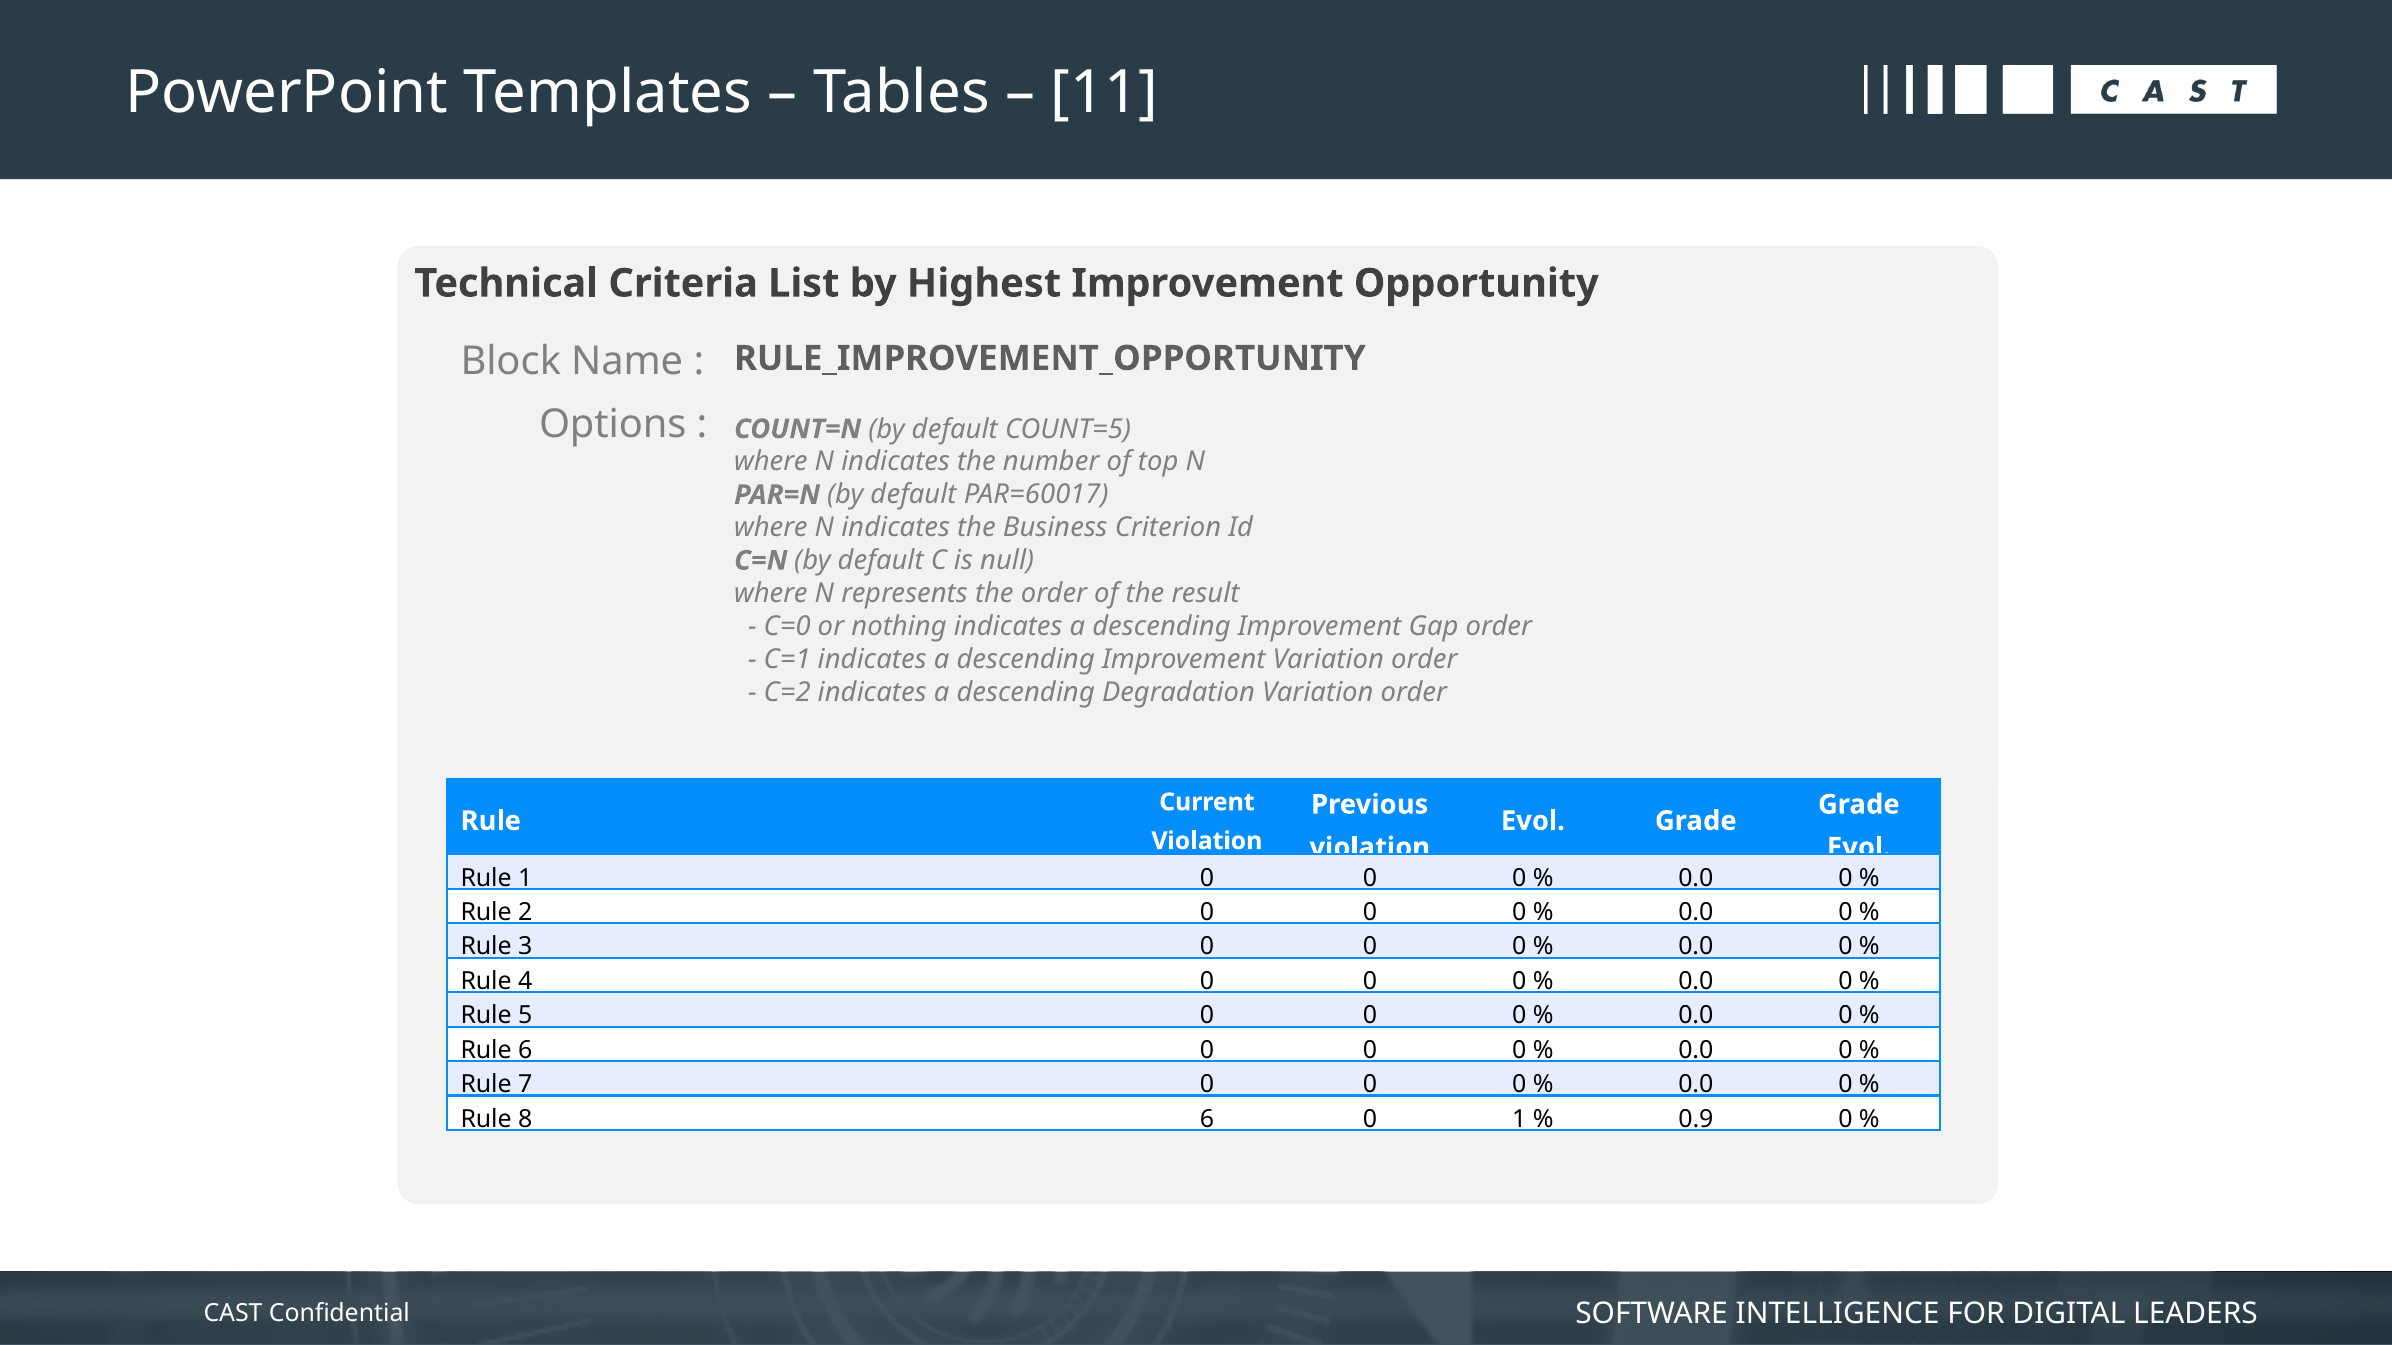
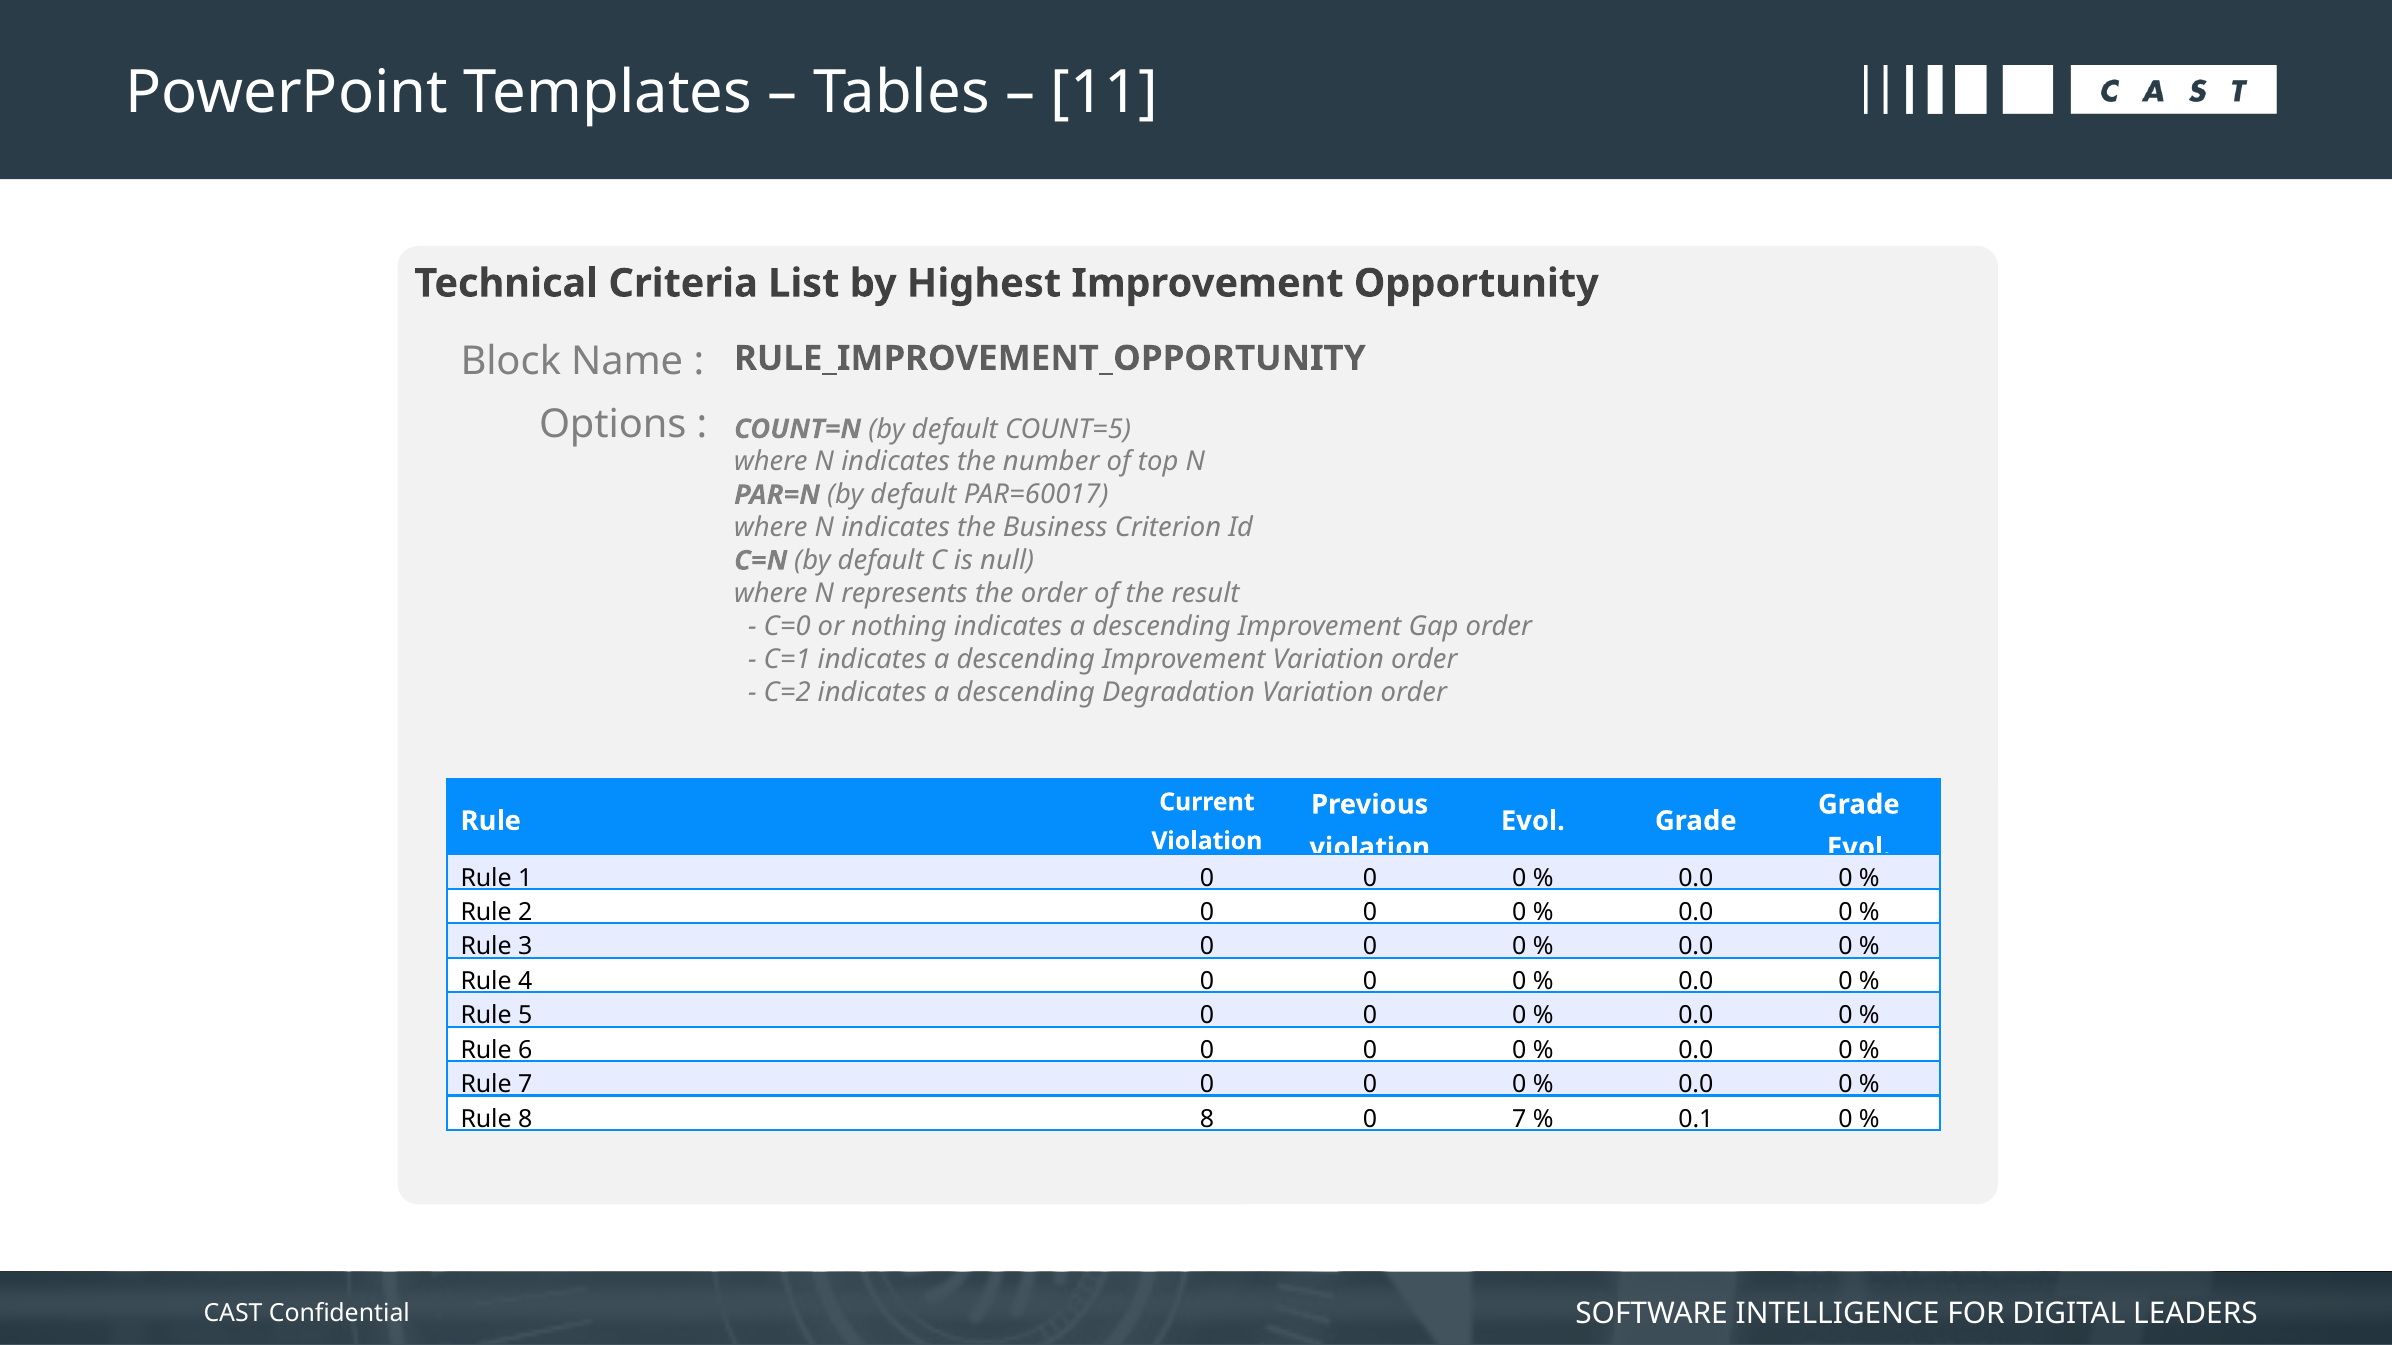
8 6: 6 -> 8 (1207, 1119)
0 1: 1 -> 7 (1519, 1119)
0.9: 0.9 -> 0.1 (1696, 1119)
